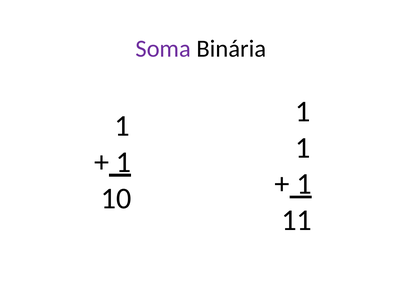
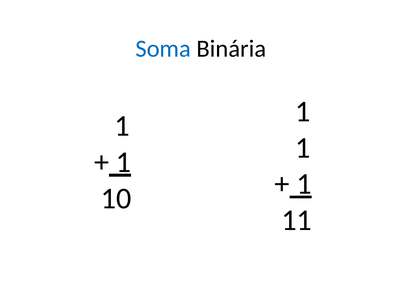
Soma colour: purple -> blue (163, 49)
